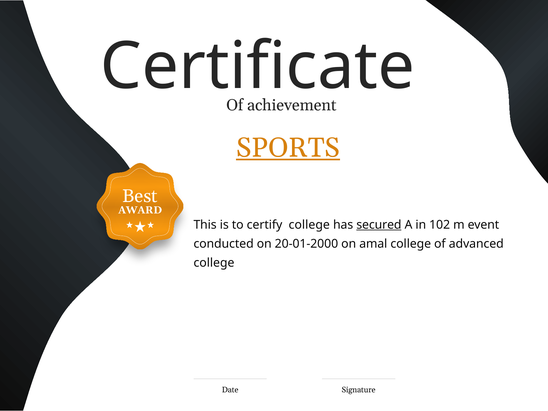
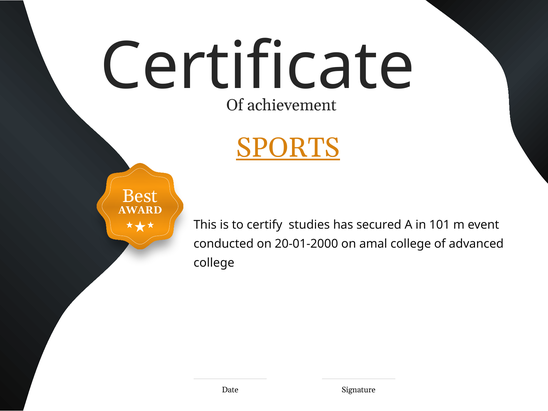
certify college: college -> studies (309, 225)
secured underline: present -> none (379, 225)
102: 102 -> 101 (440, 225)
